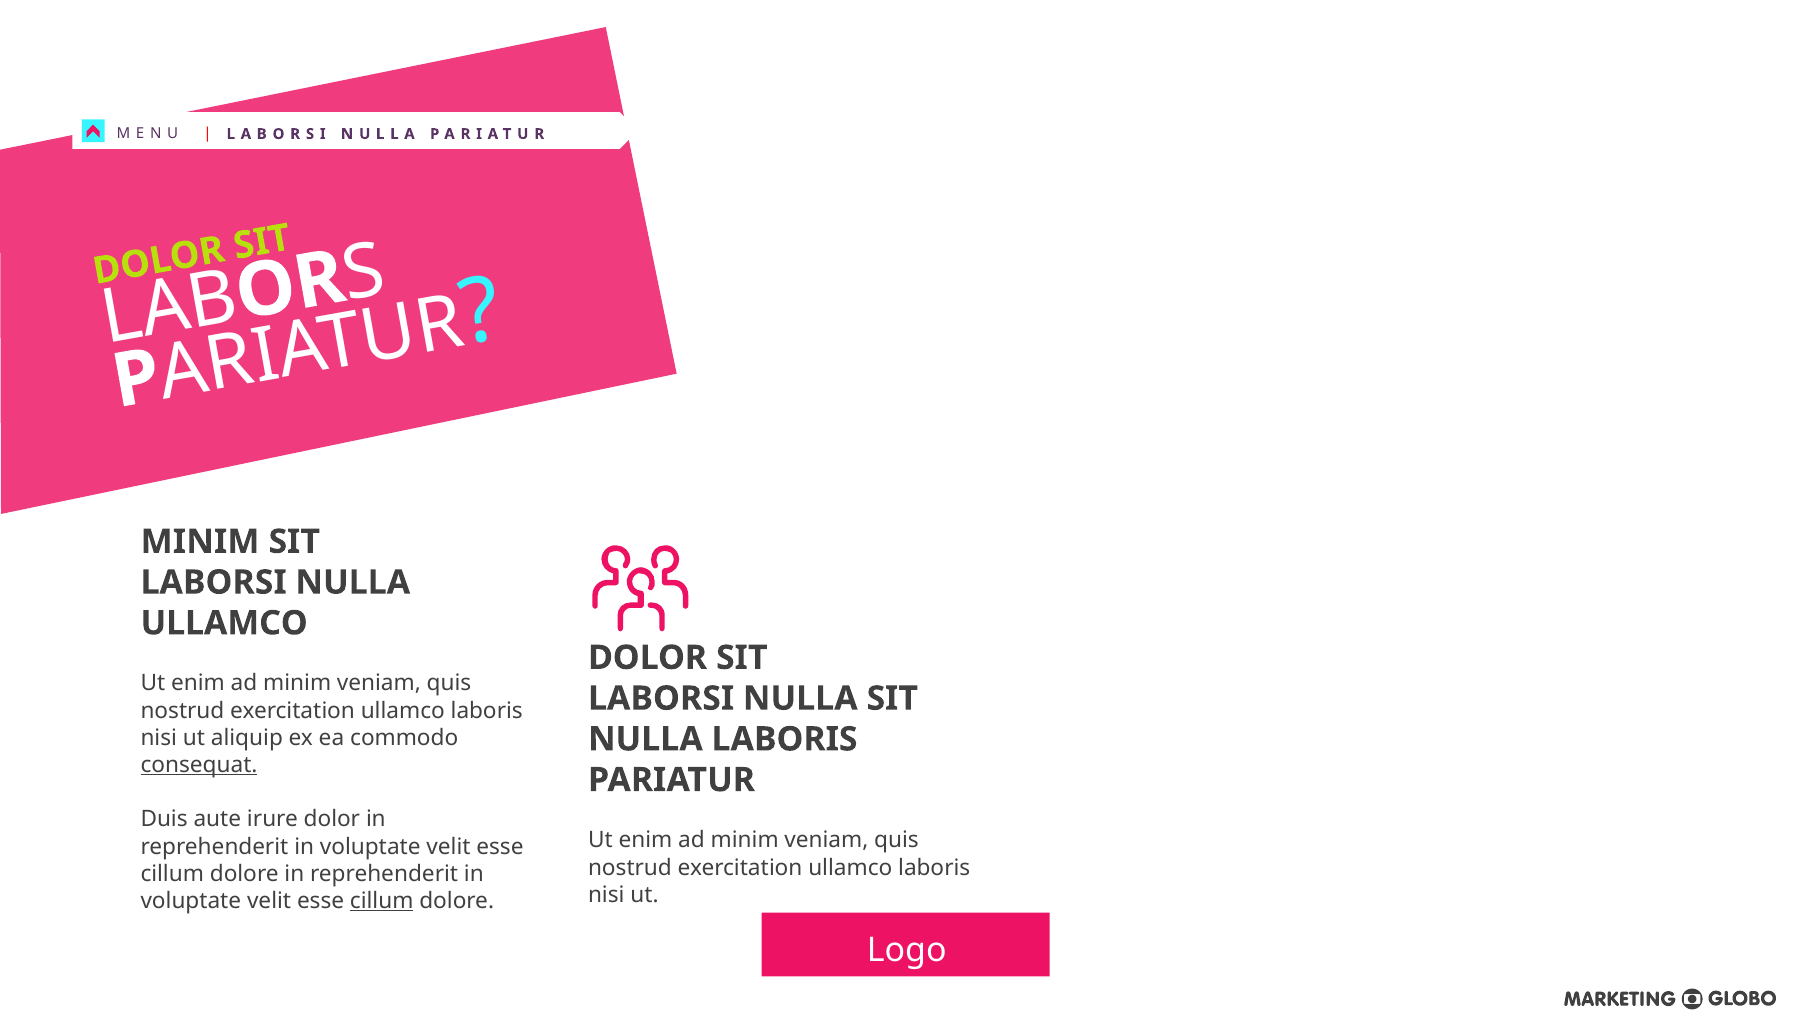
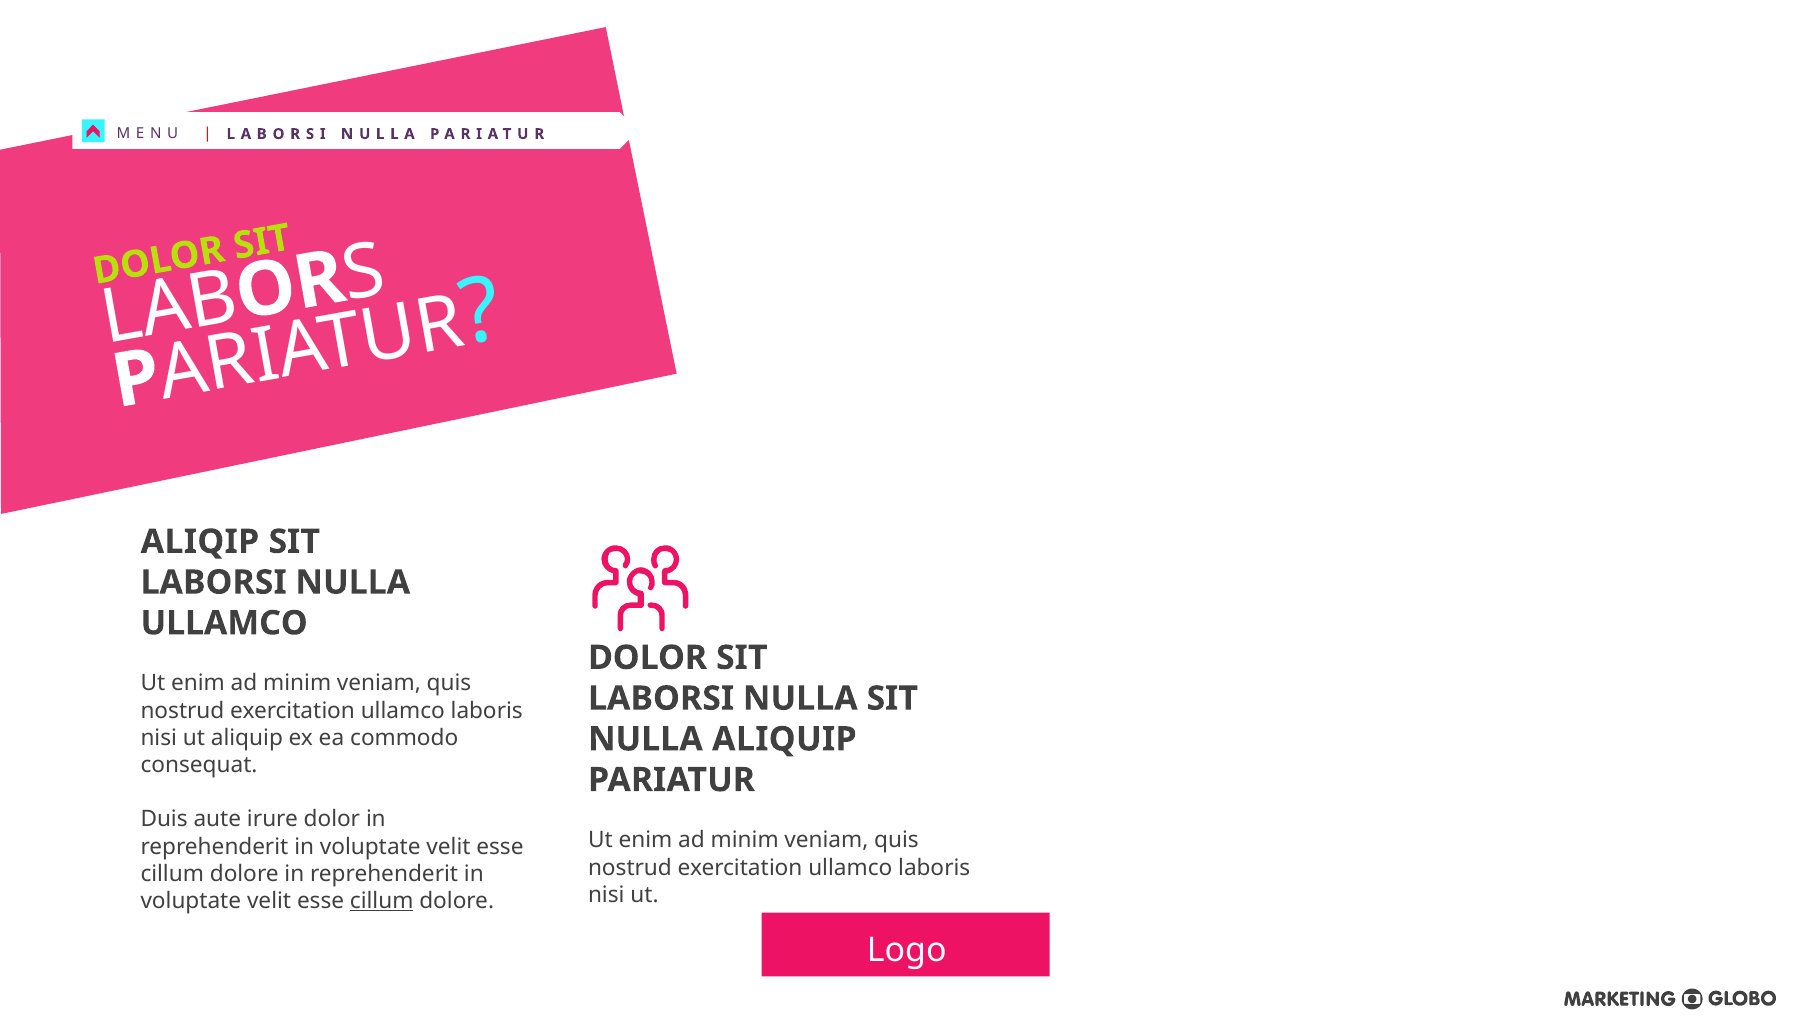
MINIM: MINIM -> ALIQIP (200, 542)
NULLA LABORIS: LABORIS -> ALIQUIP (784, 739)
consequat underline: present -> none (199, 765)
